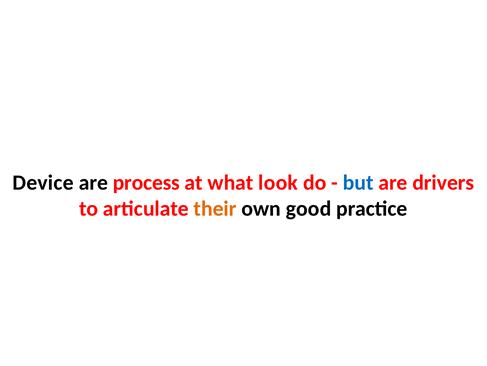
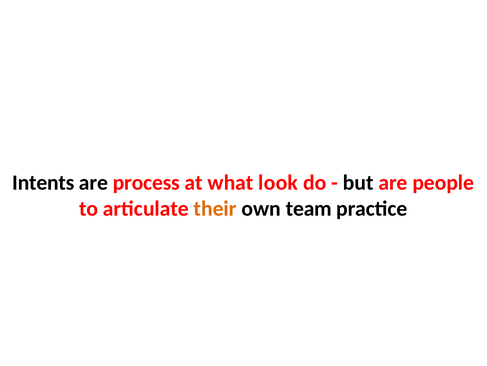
Device: Device -> Intents (43, 182)
but colour: blue -> black (358, 182)
drivers: drivers -> people (443, 182)
good: good -> team (309, 208)
